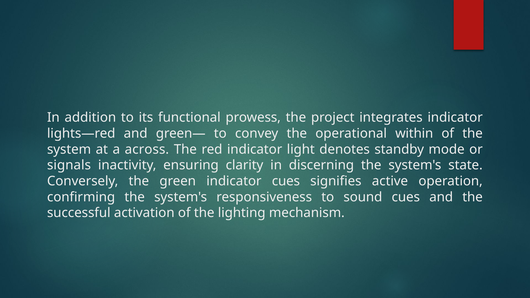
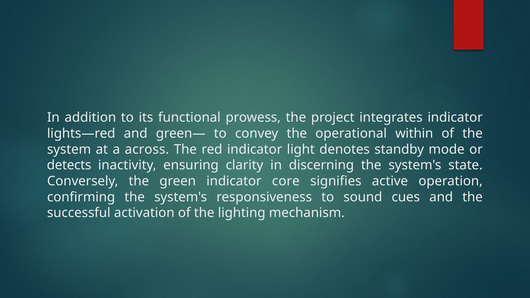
signals: signals -> detects (69, 165)
indicator cues: cues -> core (286, 181)
